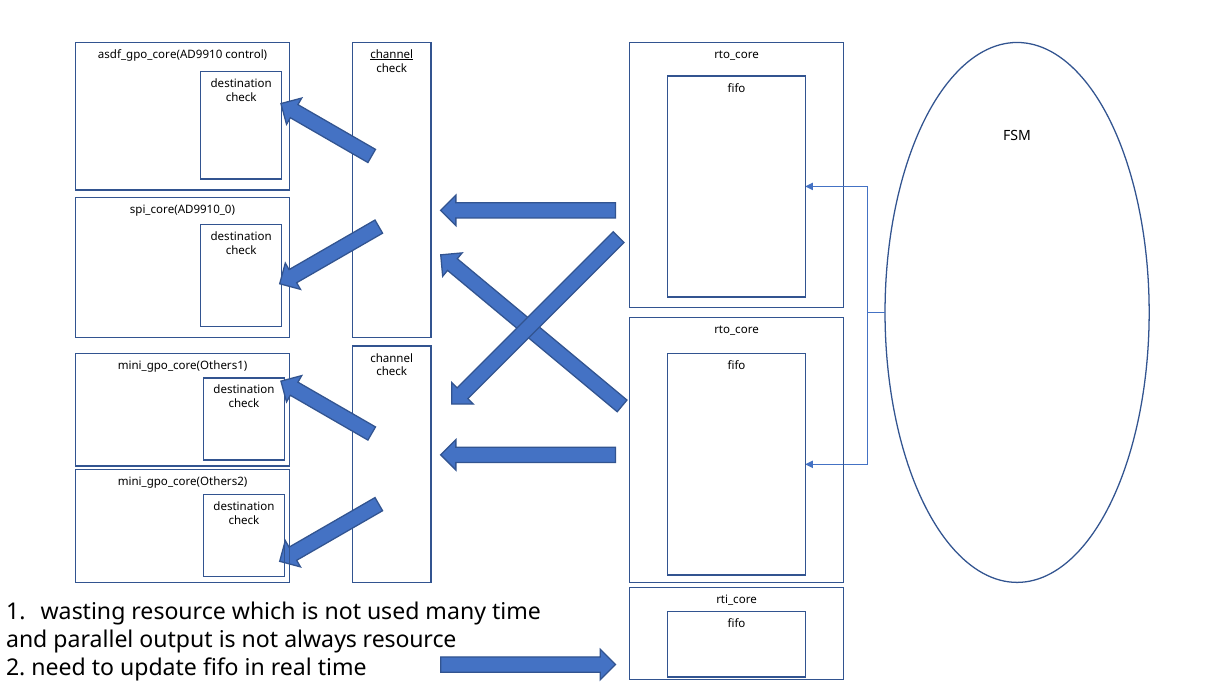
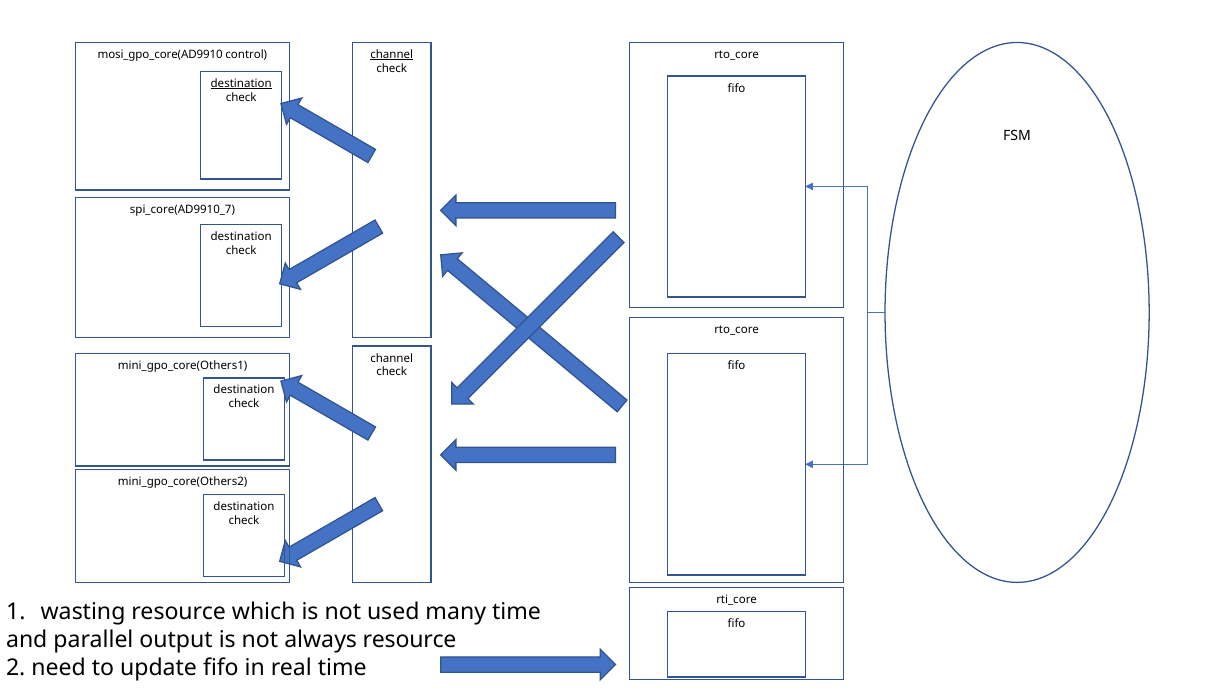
asdf_gpo_core(AD9910: asdf_gpo_core(AD9910 -> mosi_gpo_core(AD9910 (160, 55)
destination underline: none -> present (241, 84)
spi_core(AD9910_0: spi_core(AD9910_0 -> spi_core(AD9910_7 (182, 210)
